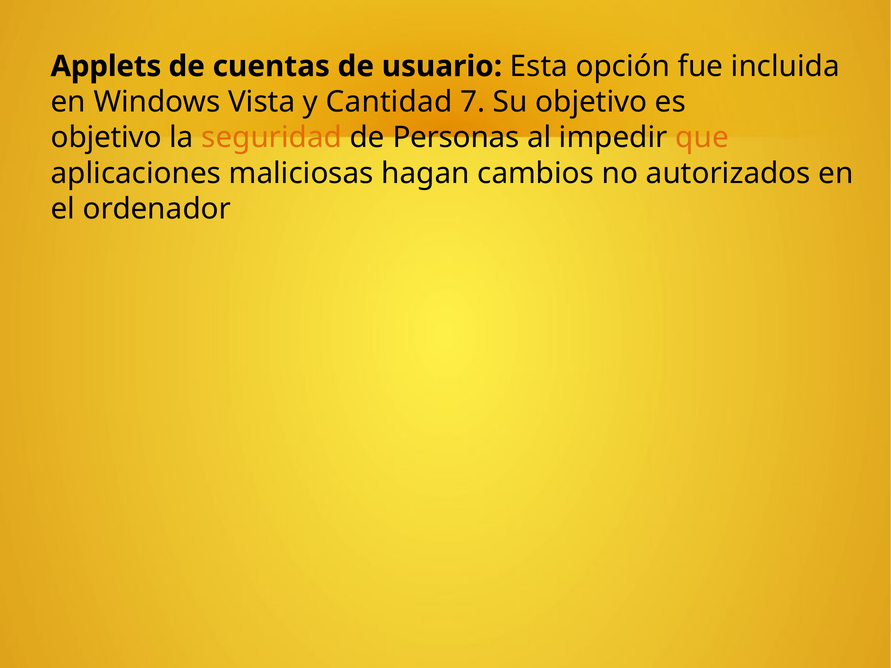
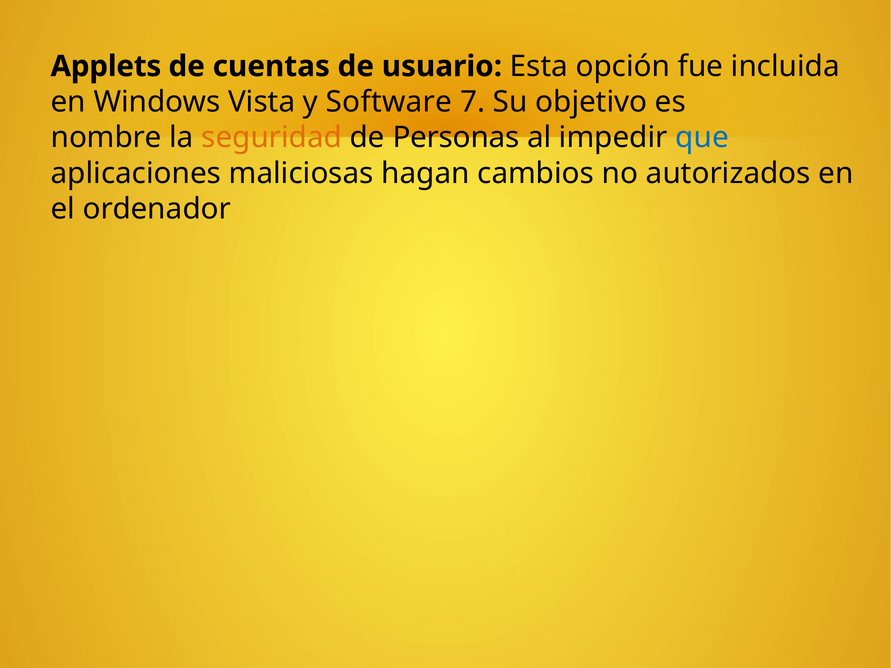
Cantidad: Cantidad -> Software (389, 102)
objetivo: objetivo -> nombre (106, 138)
que colour: orange -> blue (702, 138)
